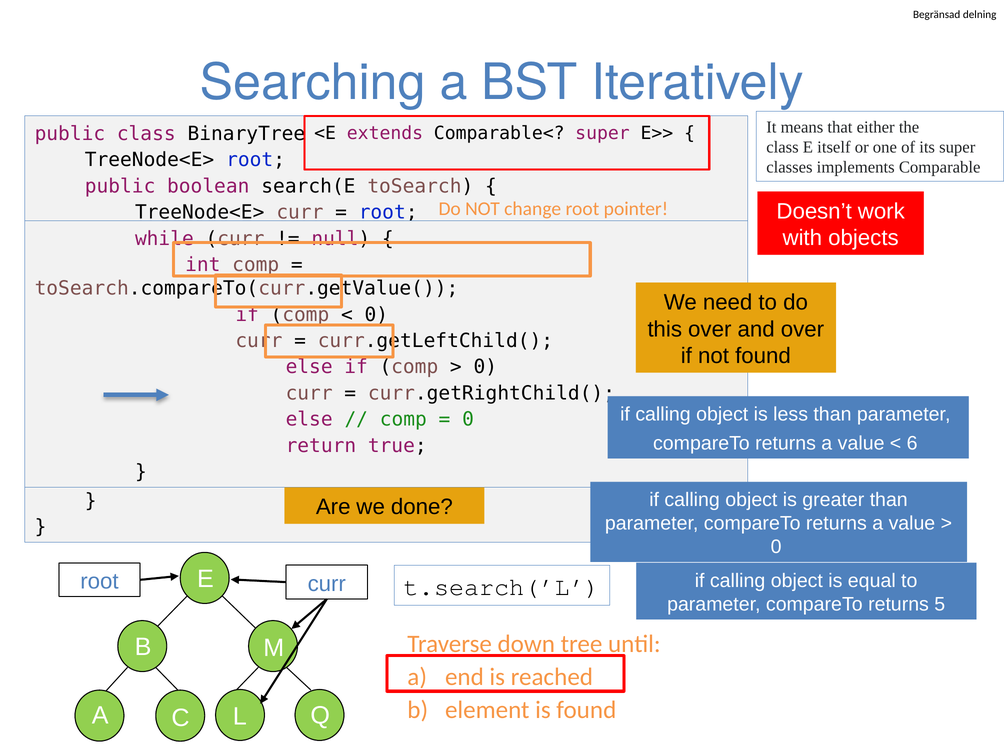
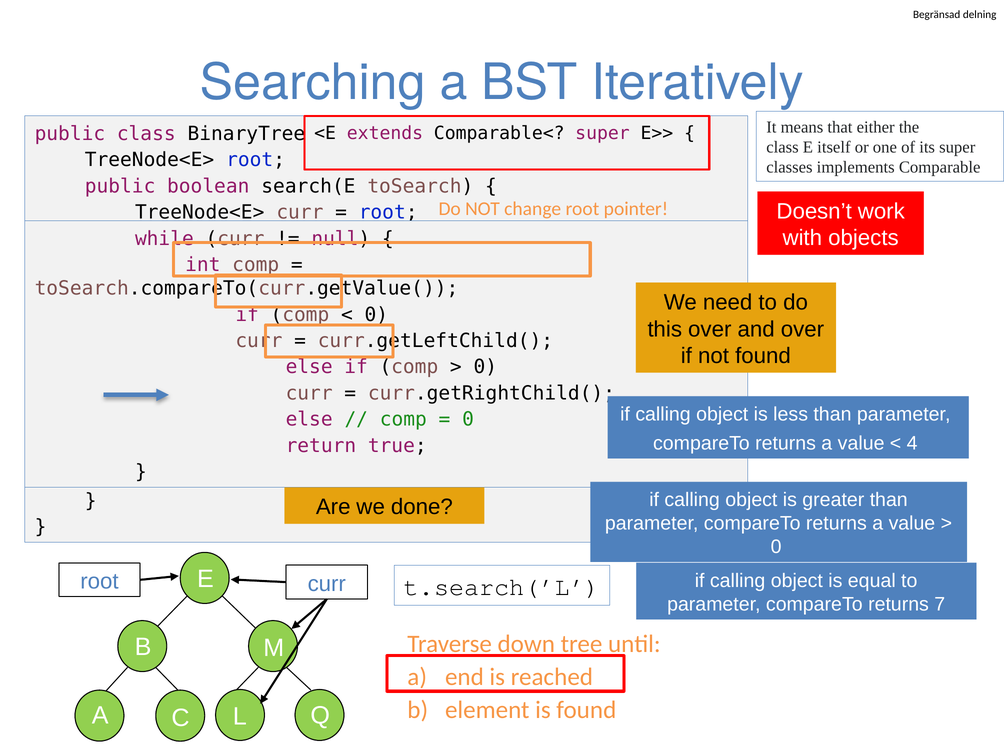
6: 6 -> 4 (912, 443)
5: 5 -> 7 (940, 604)
